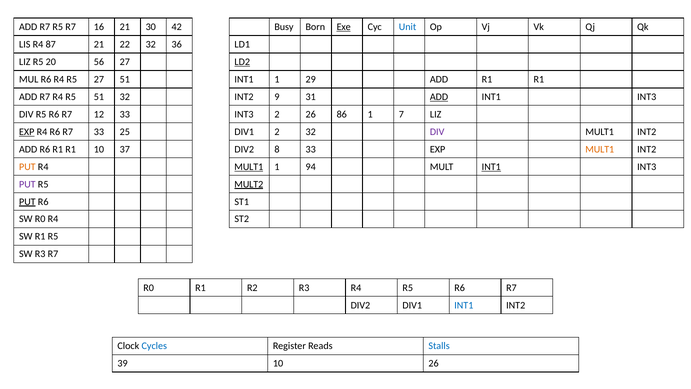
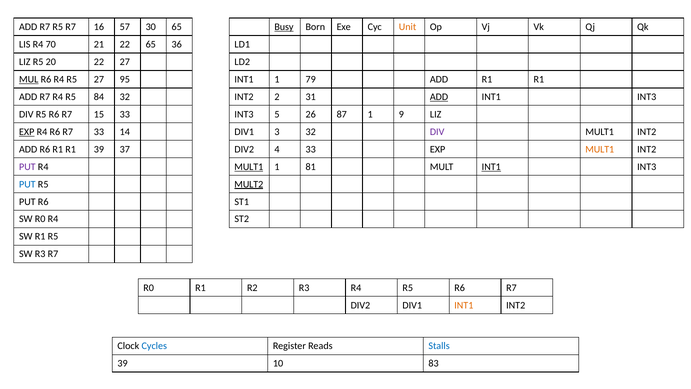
16 21: 21 -> 57 (125, 27)
30 42: 42 -> 65 (177, 27)
Busy underline: none -> present (284, 27)
Exe underline: present -> none (344, 27)
Unit colour: blue -> orange (408, 27)
87: 87 -> 70 (51, 44)
22 32: 32 -> 65 (151, 44)
20 56: 56 -> 22 (99, 62)
LD2 underline: present -> none (242, 62)
MUL underline: none -> present (29, 79)
27 51: 51 -> 95 (125, 79)
29: 29 -> 79 (311, 79)
R5 51: 51 -> 84 (99, 97)
9: 9 -> 2 (277, 97)
12: 12 -> 15 (99, 114)
INT3 2: 2 -> 5 (277, 114)
86: 86 -> 87 (342, 114)
7: 7 -> 9 (401, 114)
25: 25 -> 14 (125, 132)
DIV1 2: 2 -> 3 (277, 132)
R1 10: 10 -> 39 (99, 149)
8: 8 -> 4 (277, 149)
PUT colour: orange -> purple (27, 167)
94: 94 -> 81 (311, 167)
PUT colour: purple -> blue (27, 184)
PUT underline: present -> none (27, 202)
INT1 colour: blue -> orange (464, 305)
10 26: 26 -> 83 (434, 363)
